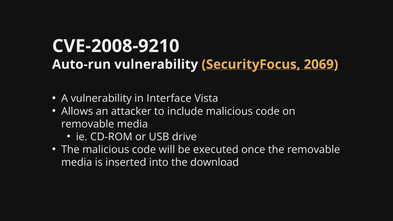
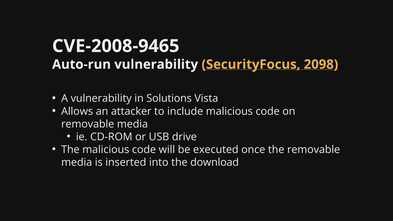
CVE-2008-9210: CVE-2008-9210 -> CVE-2008-9465 (116, 46)
2069: 2069 -> 2098 (321, 64)
Interface: Interface -> Solutions (169, 99)
